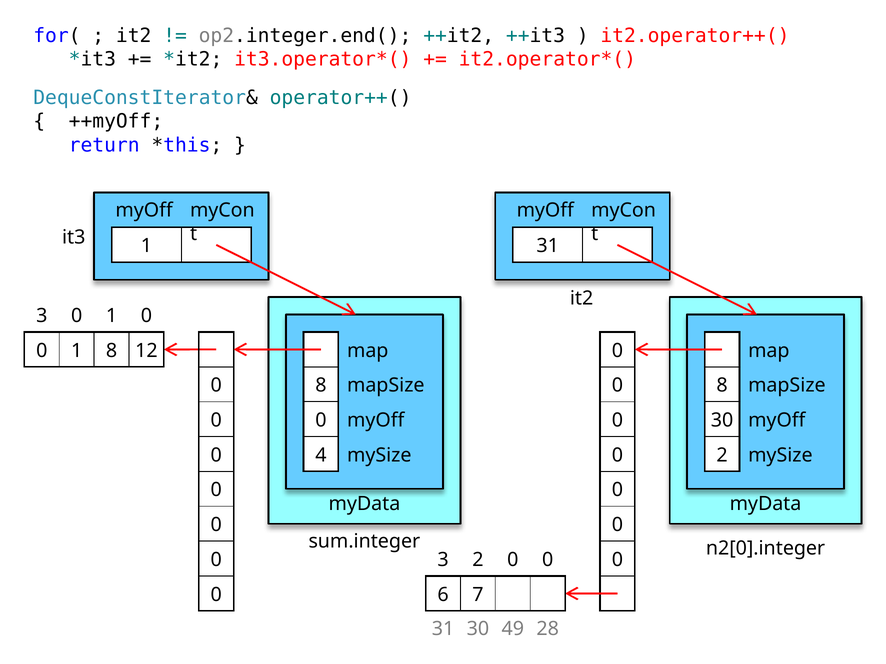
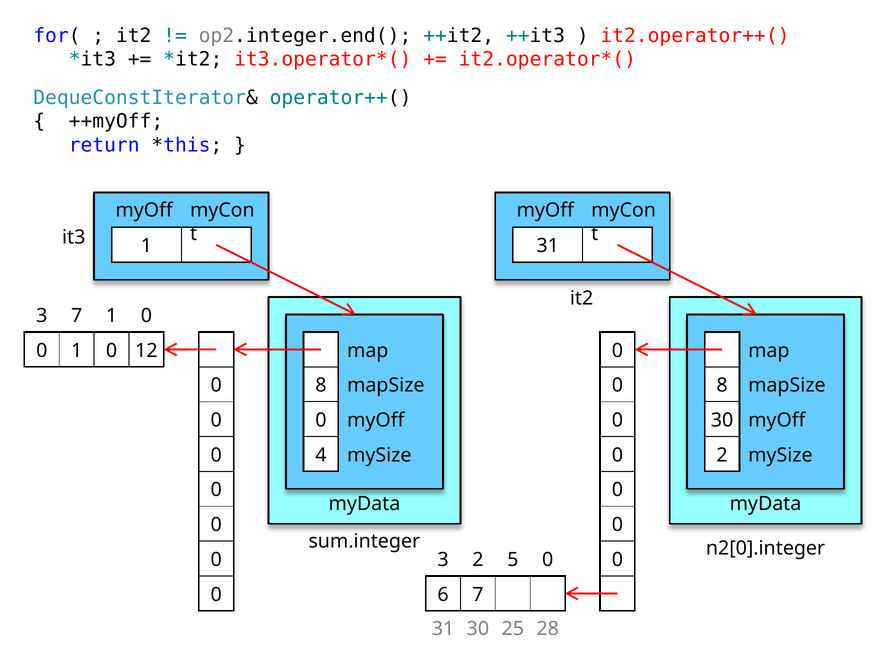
3 0: 0 -> 7 (77, 316)
0 1 8: 8 -> 0 (112, 351)
2 0: 0 -> 5 (513, 560)
49: 49 -> 25 (513, 629)
